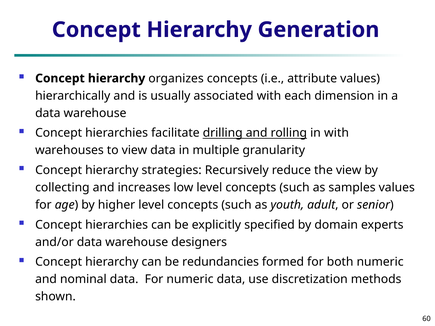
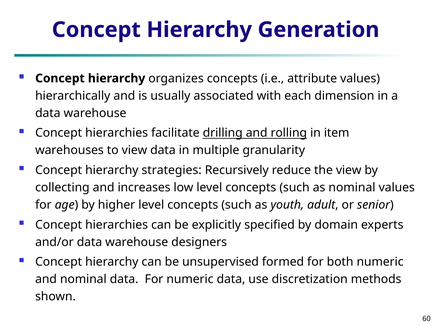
in with: with -> item (337, 133)
as samples: samples -> nominal (352, 188)
redundancies: redundancies -> unsupervised (221, 262)
